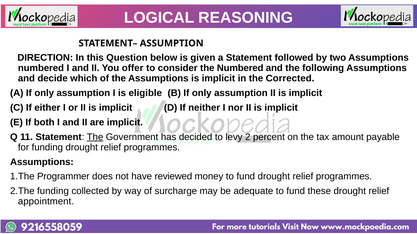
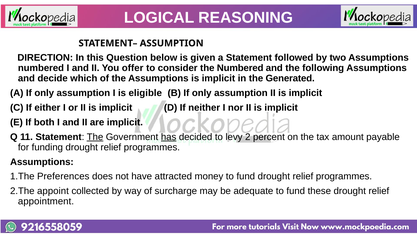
Corrected: Corrected -> Generated (290, 79)
has underline: none -> present (169, 137)
Programmer: Programmer -> Preferences (63, 177)
reviewed: reviewed -> attracted (173, 177)
2.The funding: funding -> appoint (53, 192)
